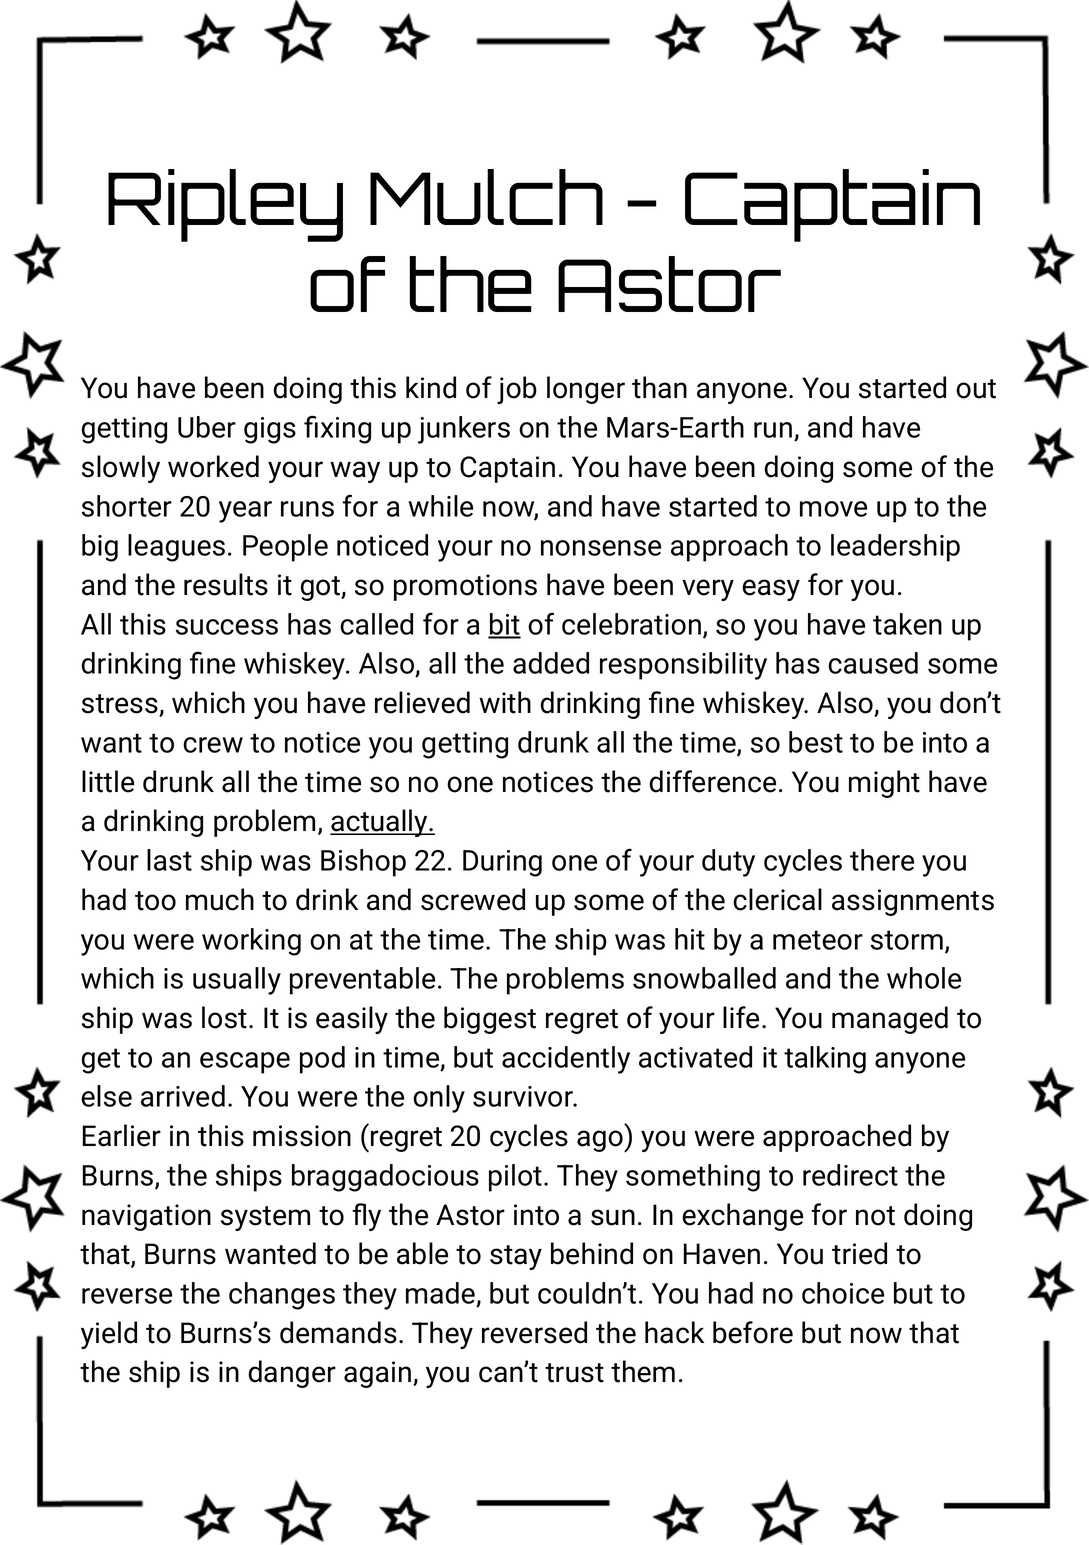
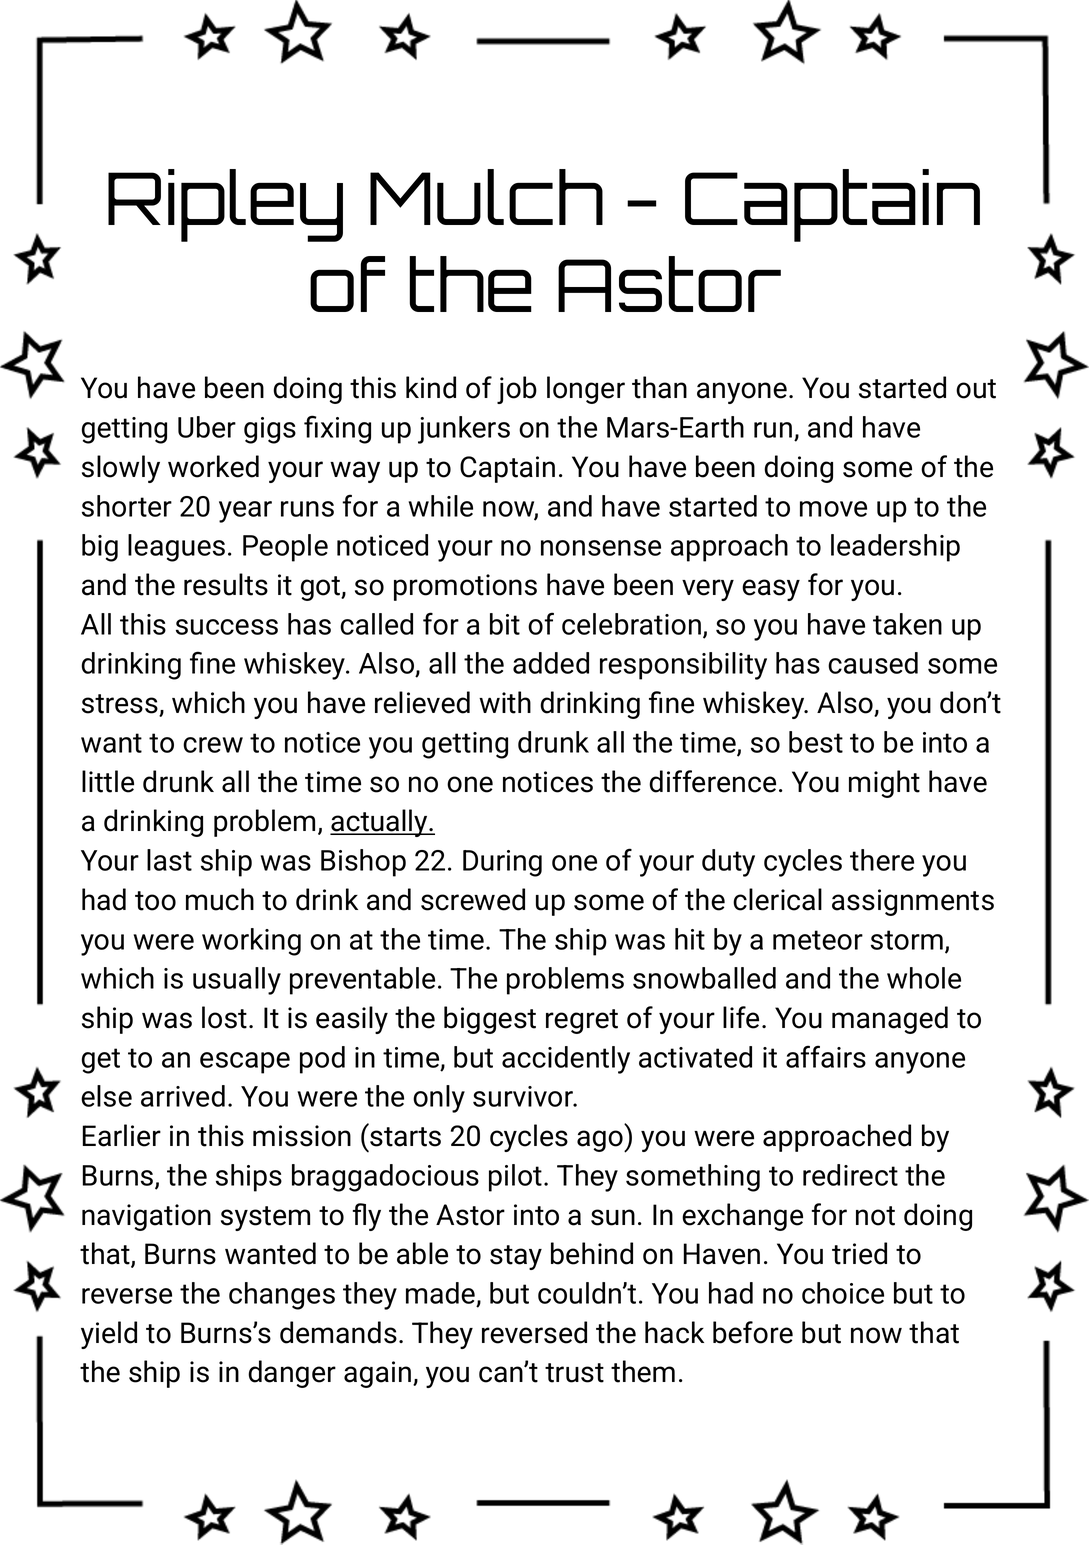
bit underline: present -> none (504, 625)
talking: talking -> affairs (826, 1058)
mission regret: regret -> starts (401, 1137)
